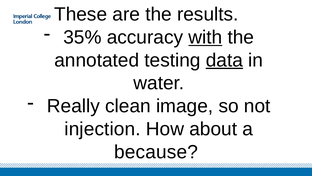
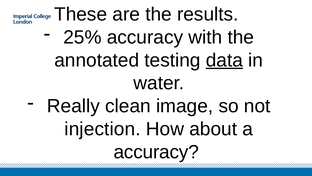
35%: 35% -> 25% (82, 37)
with underline: present -> none (205, 37)
because: because -> accuracy (156, 152)
